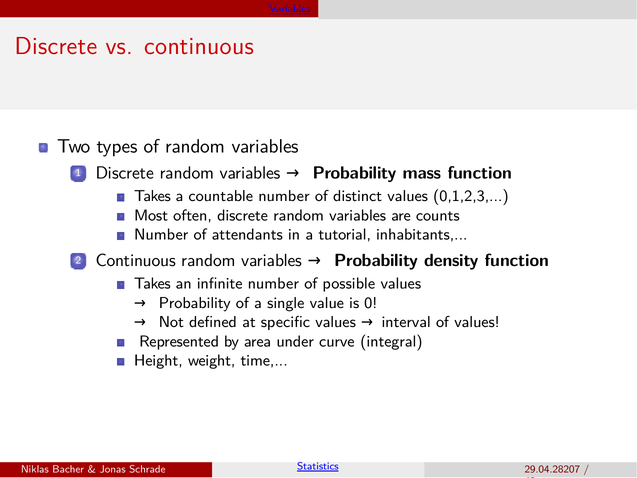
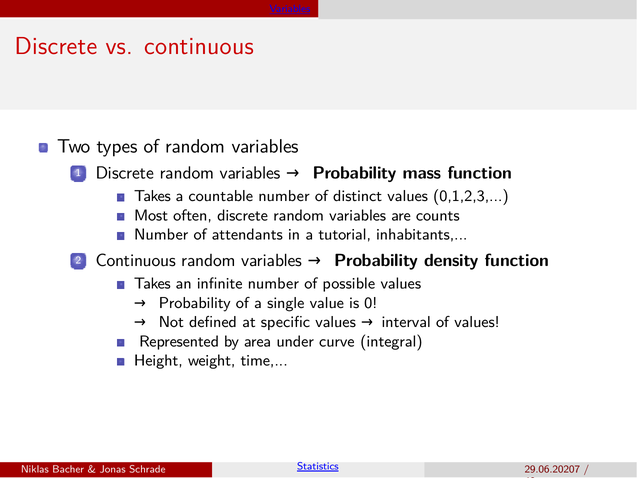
29.04.28207: 29.04.28207 -> 29.06.20207 (552, 469)
